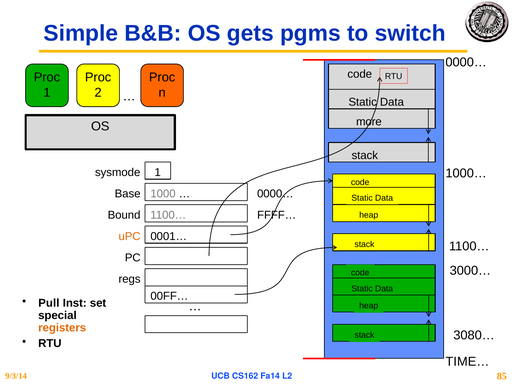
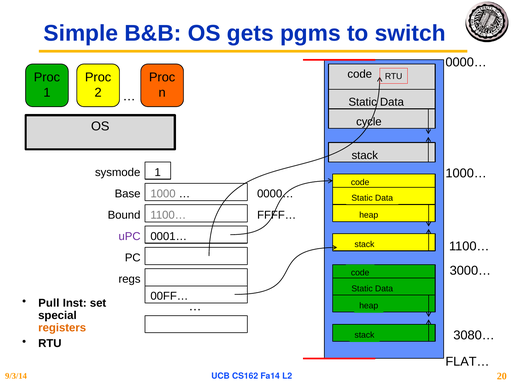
more: more -> cycle (369, 122)
uPC colour: orange -> purple (130, 236)
TIME…: TIME… -> FLAT… (467, 362)
85: 85 -> 20 (502, 376)
